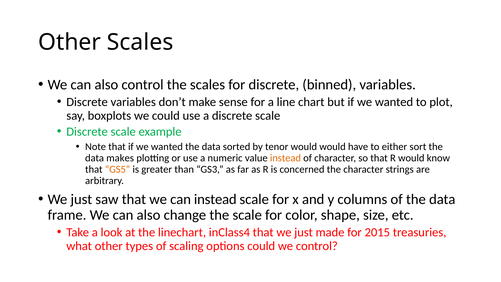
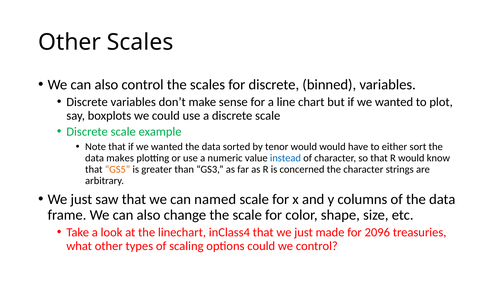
instead colour: orange -> blue (285, 158)
can instead: instead -> named (215, 199)
2015: 2015 -> 2096 (377, 232)
